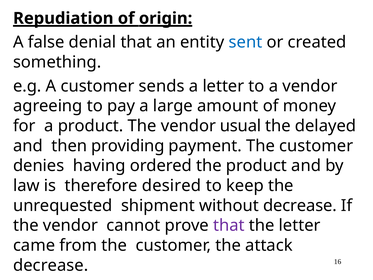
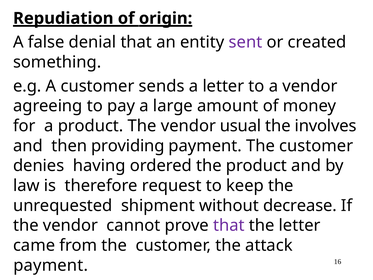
sent colour: blue -> purple (245, 42)
delayed: delayed -> involves (326, 126)
desired: desired -> request (172, 185)
decrease: decrease -> payment (51, 265)
